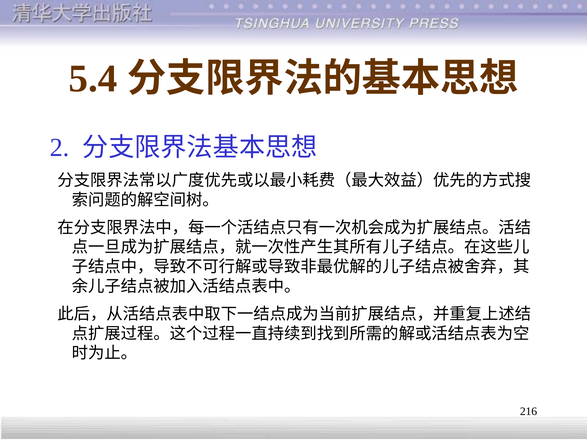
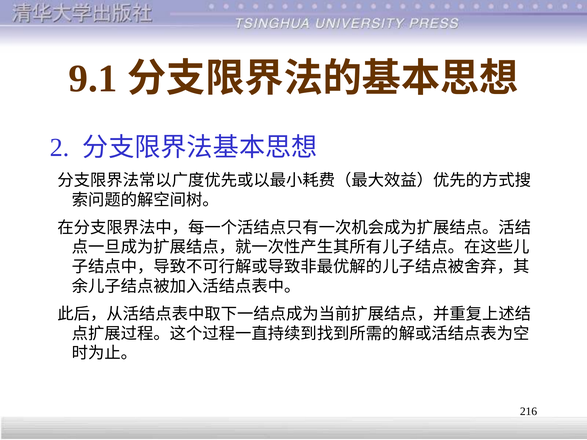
5.4: 5.4 -> 9.1 (93, 79)
